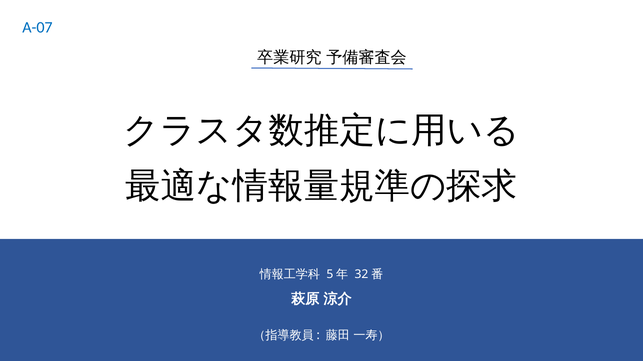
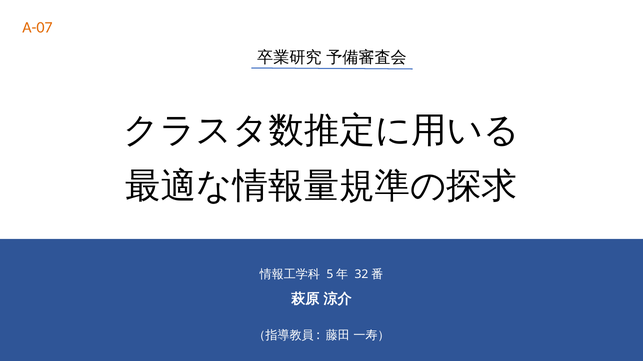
A-07 colour: blue -> orange (37, 27)
